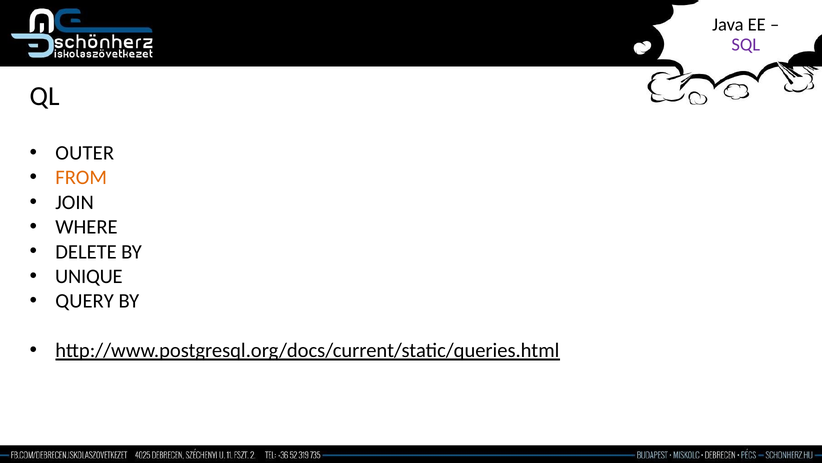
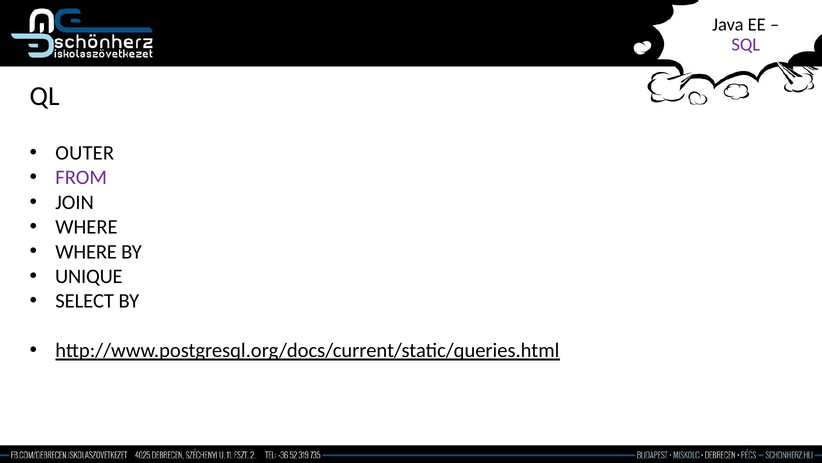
FROM colour: orange -> purple (81, 177)
DELETE: DELETE -> WHERE (86, 251)
QUERY: QUERY -> SELECT (85, 301)
